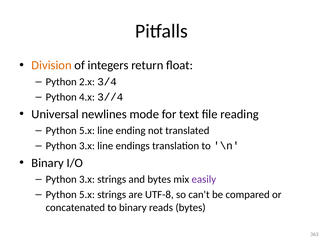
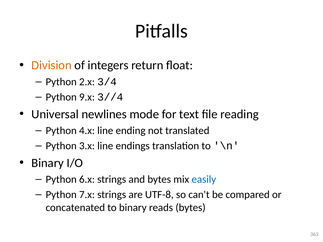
4.x: 4.x -> 9.x (87, 97)
5.x: 5.x -> 4.x (87, 131)
3.x: 3.x -> 6.x (87, 179)
easily colour: purple -> blue (204, 179)
5.x: 5.x -> 7.x (87, 195)
